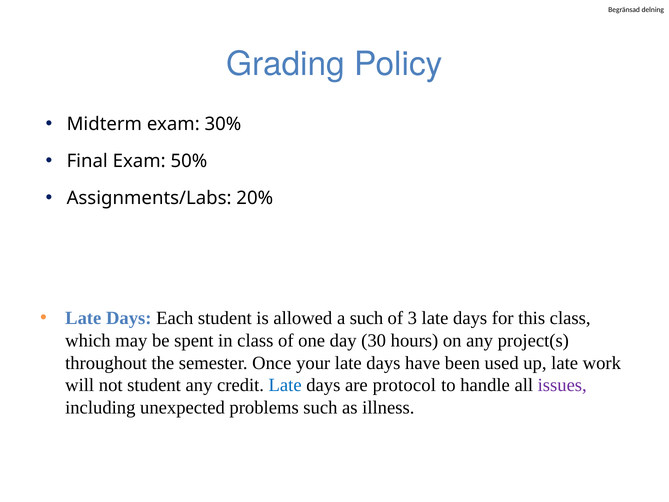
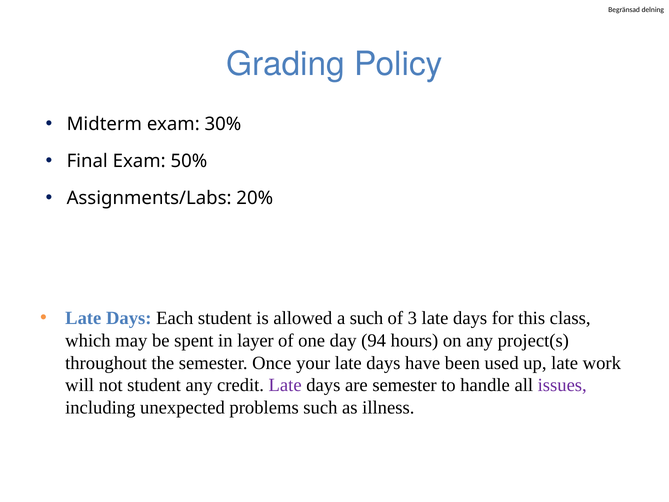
in class: class -> layer (255, 340)
30: 30 -> 94 (374, 340)
Late colour: blue -> purple (285, 385)
are protocol: protocol -> semester (404, 385)
